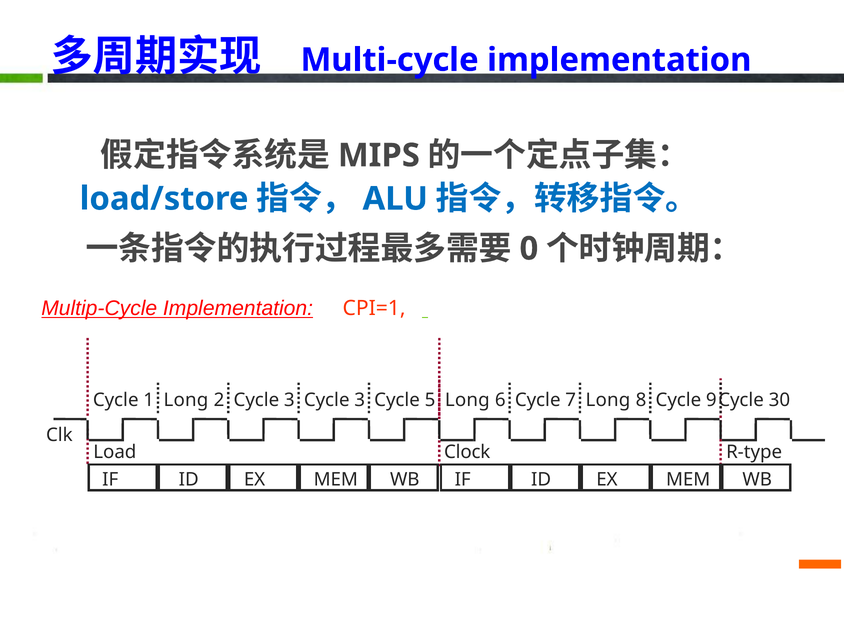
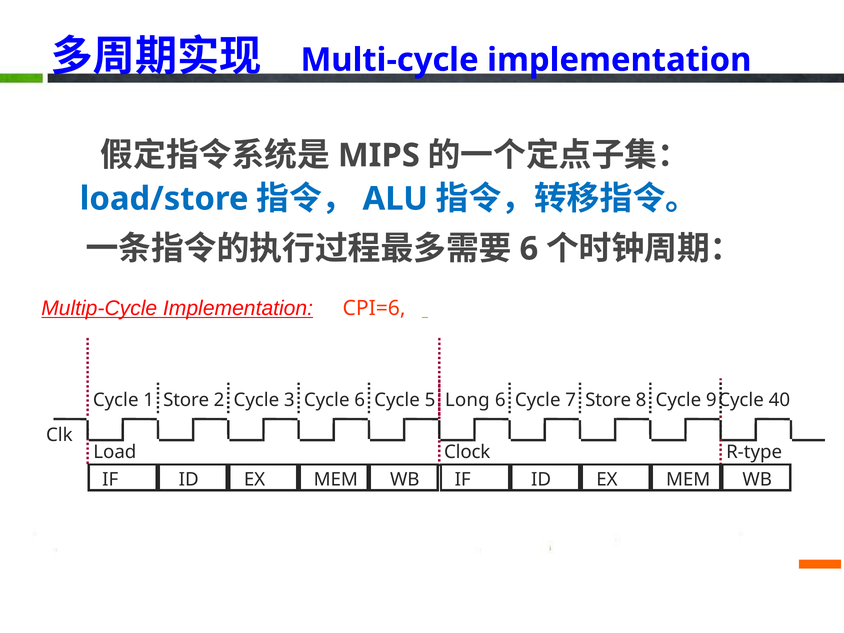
0: 0 -> 6 (529, 249)
CPI=1: CPI=1 -> CPI=6 (374, 308)
1 Long: Long -> Store (186, 400)
3 Cycle 3: 3 -> 6 (360, 400)
7 Long: Long -> Store (608, 400)
30: 30 -> 40 (779, 400)
